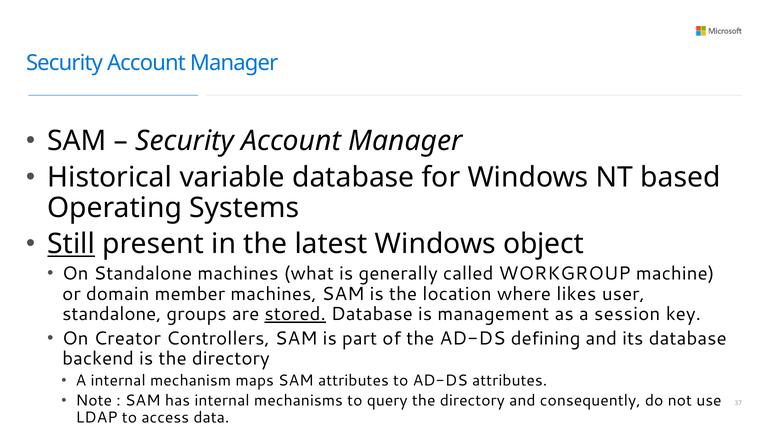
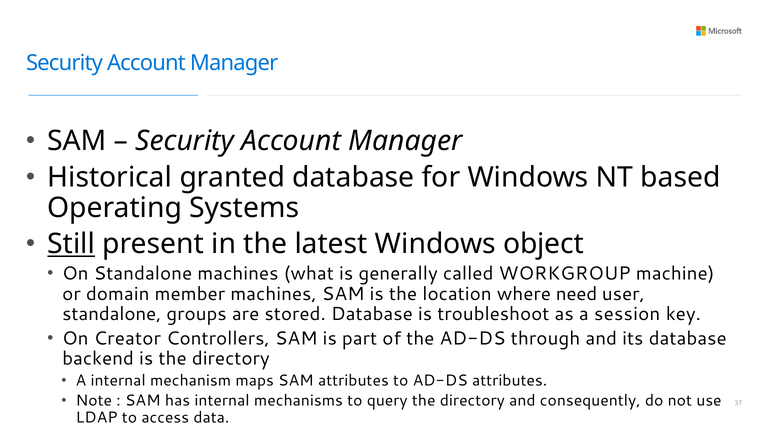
variable: variable -> granted (232, 177)
likes: likes -> need (577, 294)
stored underline: present -> none (295, 314)
management: management -> troubleshoot (493, 314)
defining: defining -> through (545, 338)
